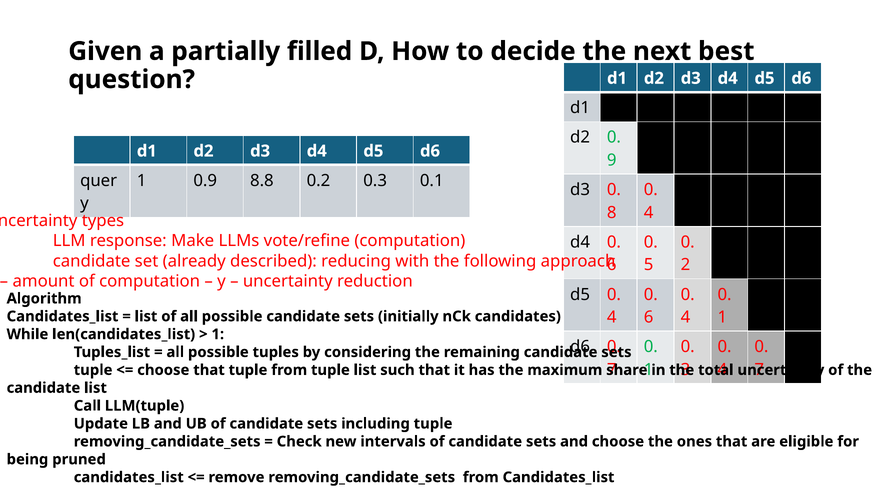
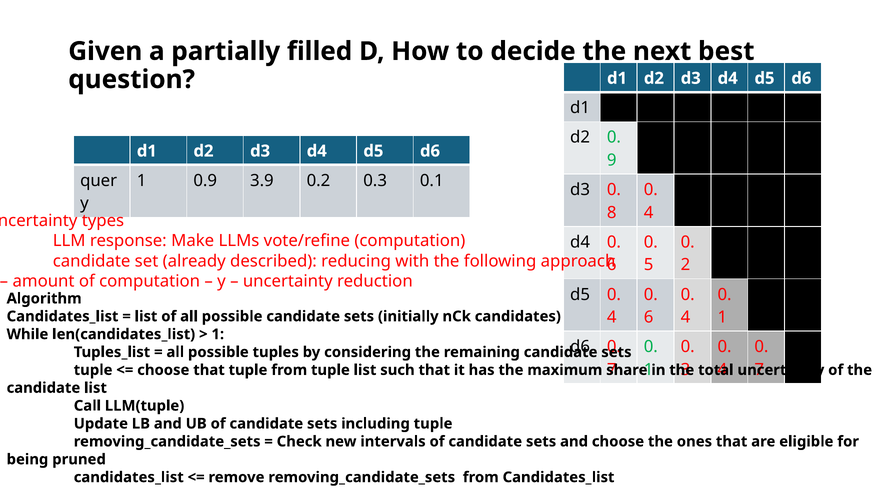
8.8: 8.8 -> 3.9 (262, 181)
